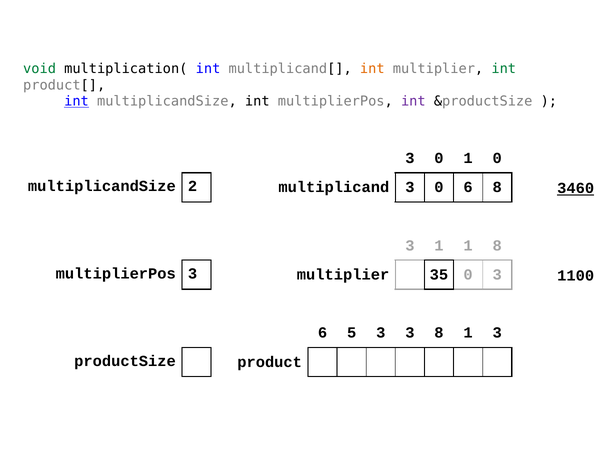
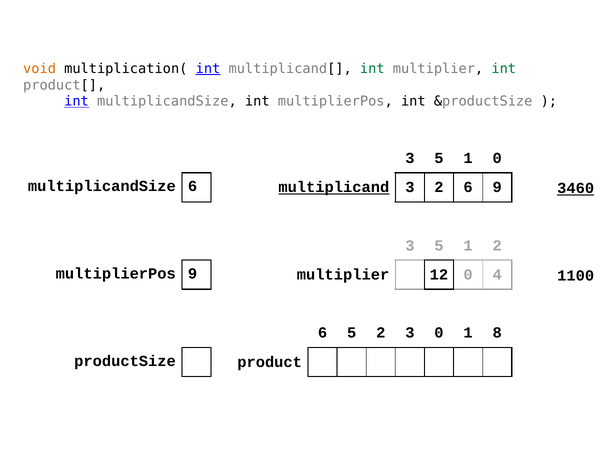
void colour: green -> orange (40, 69)
int underline: none -> present (208, 69)
int colour: orange -> green (372, 69)
int colour: purple -> black (413, 101)
0: 0 -> 5 (439, 158)
multiplicandSize 2: 2 -> 6 (193, 186)
multiplicand underline: none -> present (334, 187)
0: 0 -> 2 (439, 187)
6 8: 8 -> 9 (497, 187)
1: 1 -> 5 (439, 246)
1 8: 8 -> 2 (497, 246)
multiplierPos 3: 3 -> 9 (193, 274)
35: 35 -> 12 (439, 275)
0 3: 3 -> 4 (497, 275)
5 3: 3 -> 2 (381, 333)
3 8: 8 -> 0 (439, 333)
1 3: 3 -> 8 (497, 333)
